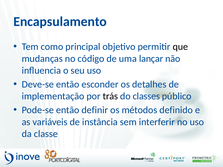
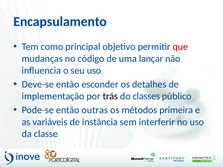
que colour: black -> red (180, 47)
definir: definir -> outras (95, 110)
definido: definido -> primeira (176, 110)
